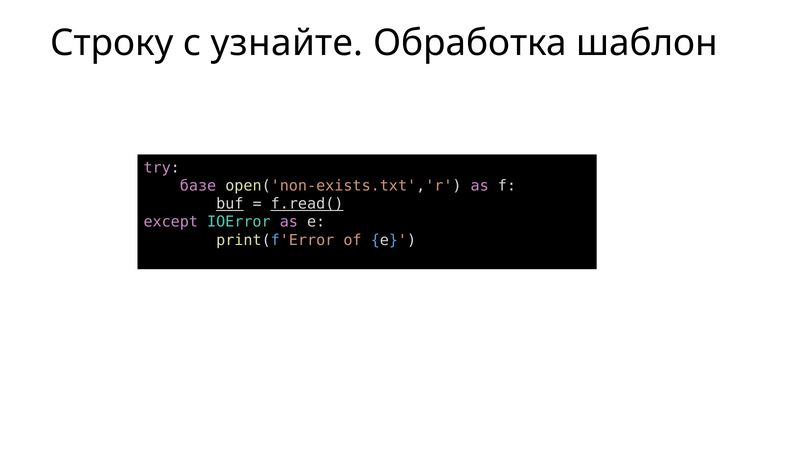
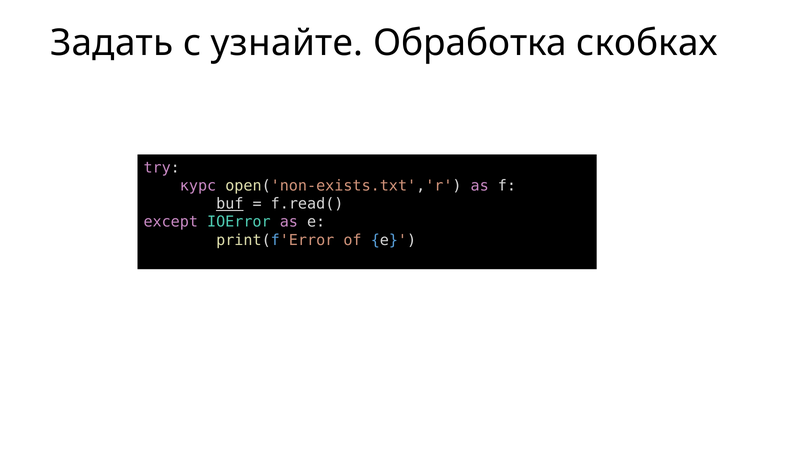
Строку: Строку -> Задать (112, 43)
шаблон: шаблон -> скобках (647, 43)
базе: базе -> курс (198, 186)
f.read( underline: present -> none (307, 204)
